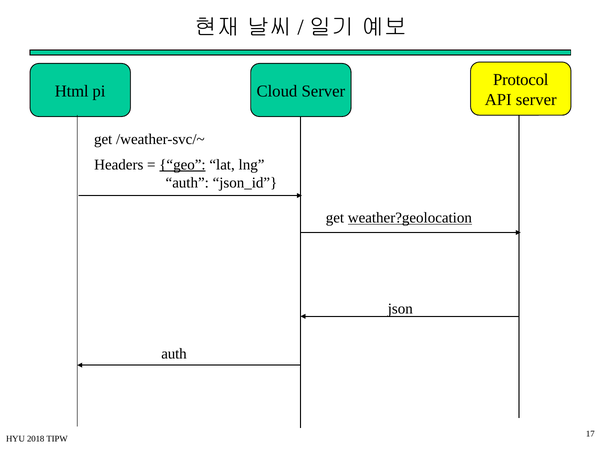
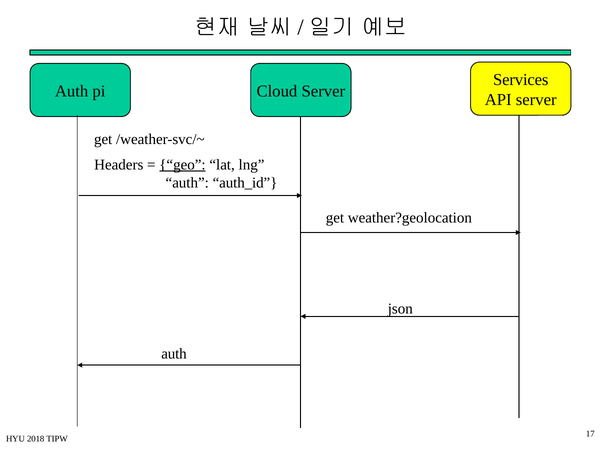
Protocol: Protocol -> Services (521, 80)
Html: Html -> Auth (72, 91)
json_id: json_id -> auth_id (245, 183)
weather?geolocation underline: present -> none (410, 218)
